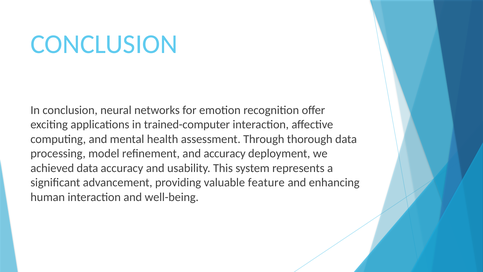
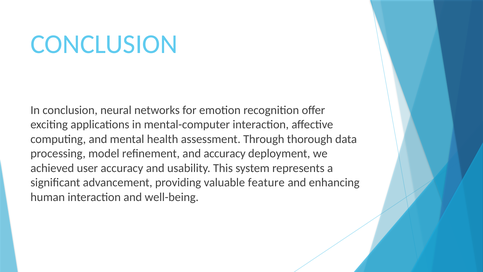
trained-computer: trained-computer -> mental-computer (187, 124)
achieved data: data -> user (87, 168)
